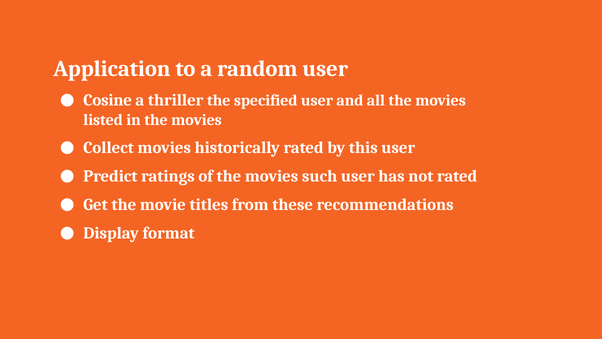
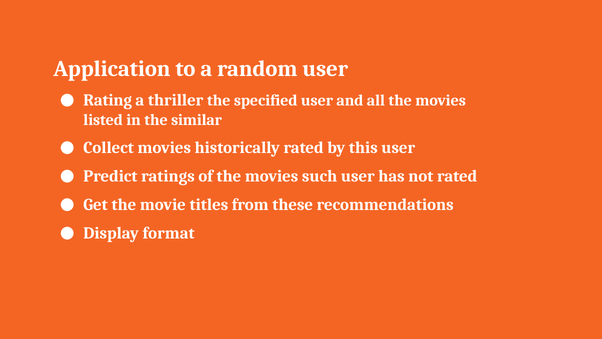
Cosine: Cosine -> Rating (108, 100)
in the movies: movies -> similar (197, 120)
